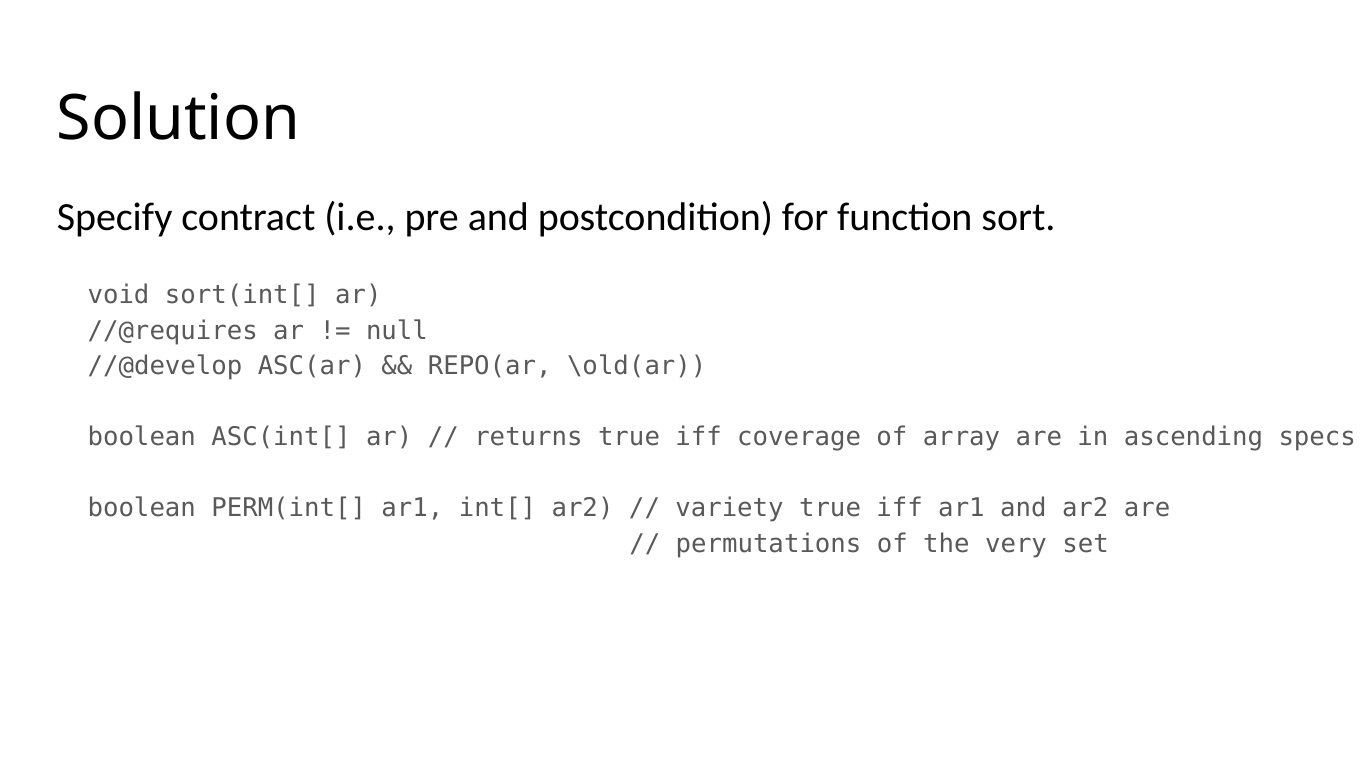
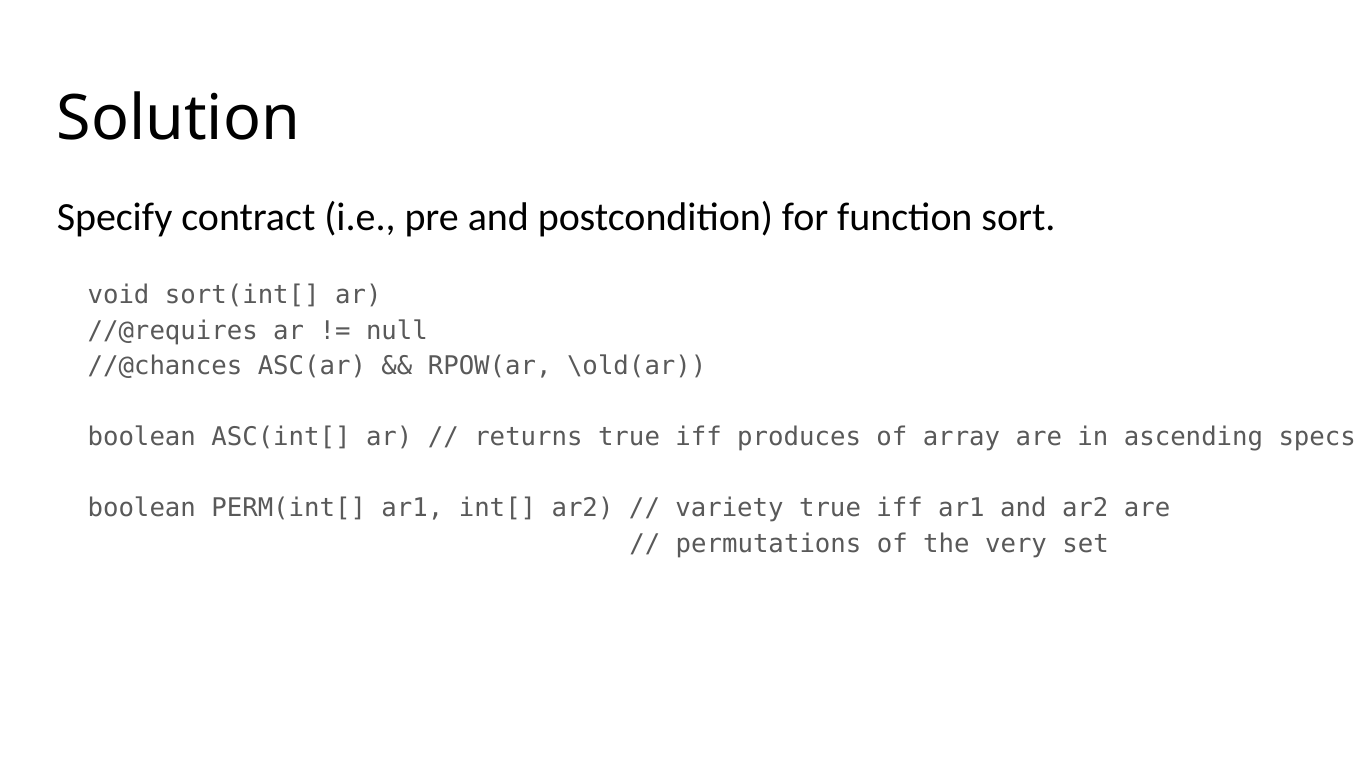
//@develop: //@develop -> //@chances (165, 366)
REPO(ar: REPO(ar -> RPOW(ar (490, 366)
coverage: coverage -> produces (799, 437)
